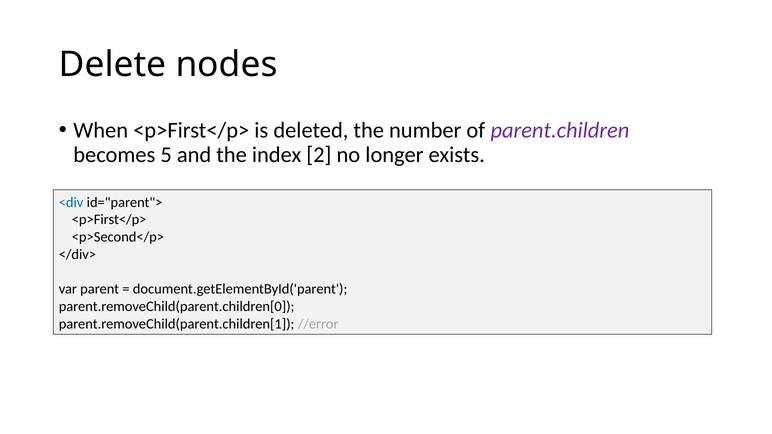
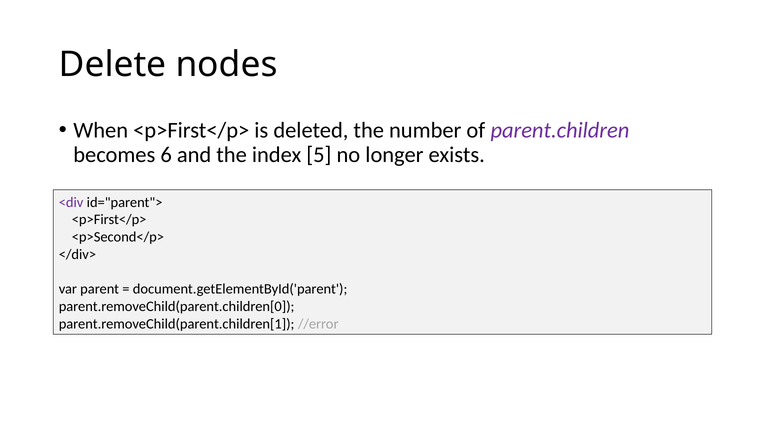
5: 5 -> 6 (166, 155)
2: 2 -> 5 (319, 155)
<div colour: blue -> purple (71, 202)
